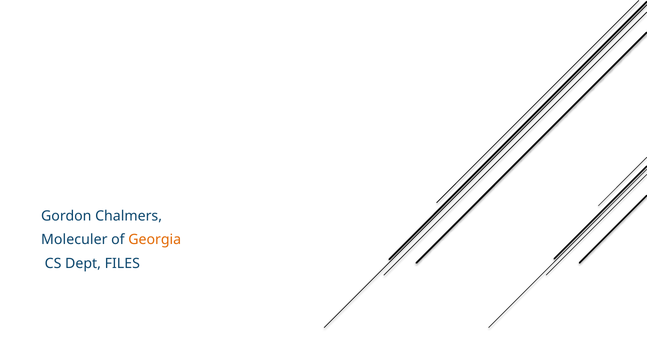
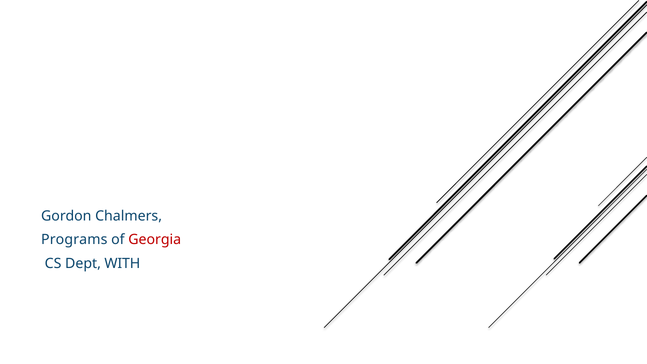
Moleculer: Moleculer -> Programs (74, 240)
Georgia colour: orange -> red (155, 240)
FILES: FILES -> WITH (122, 264)
